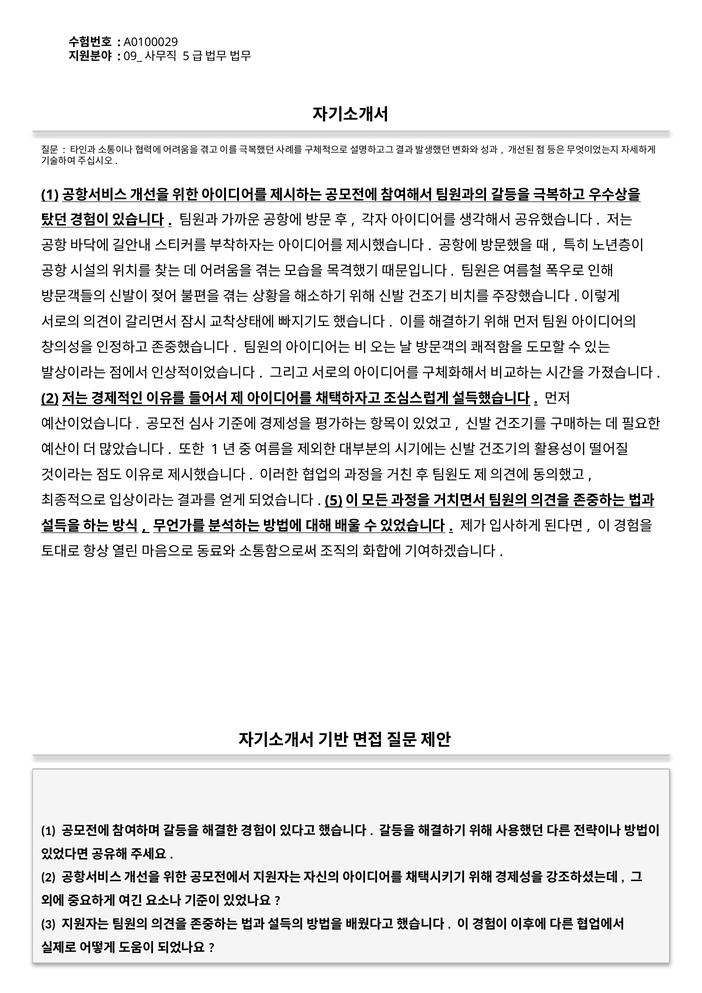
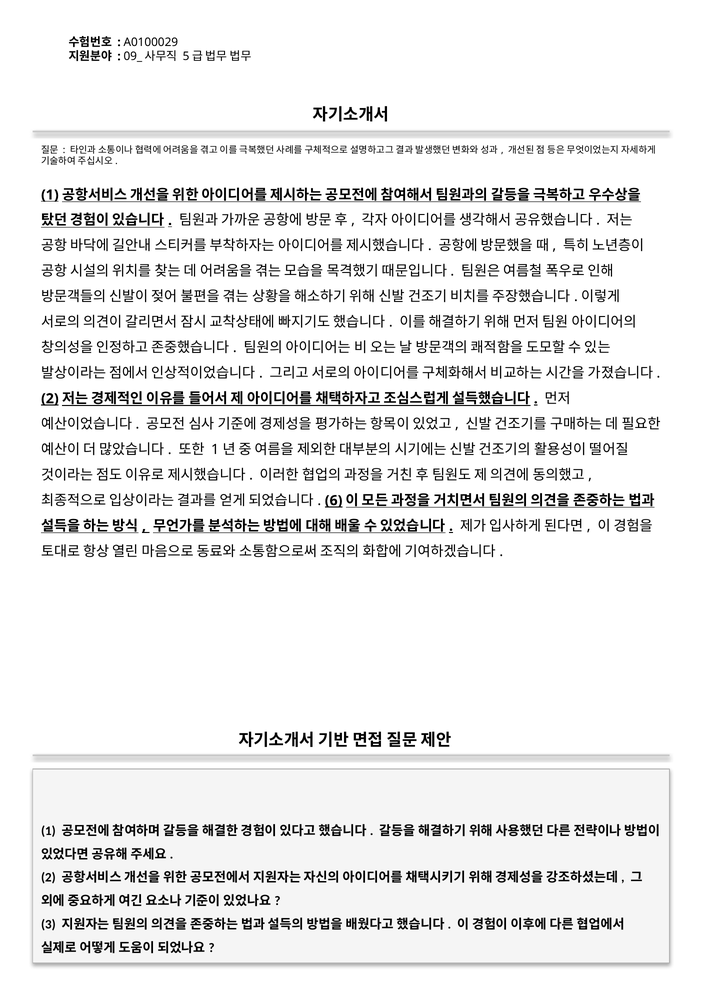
5: 5 -> 6 (334, 500)
